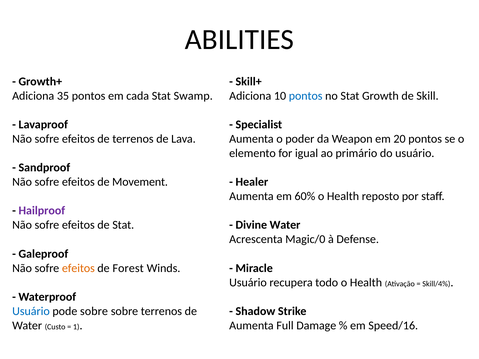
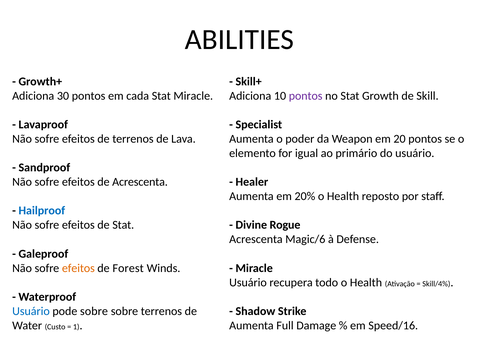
35: 35 -> 30 (63, 96)
Stat Swamp: Swamp -> Miracle (193, 96)
pontos colour: blue -> purple (306, 96)
de Movement: Movement -> Acrescenta (140, 182)
60%: 60% -> 20% (305, 196)
Hailproof colour: purple -> blue (42, 211)
Divine Water: Water -> Rogue (285, 225)
Magic/0: Magic/0 -> Magic/6 (305, 240)
